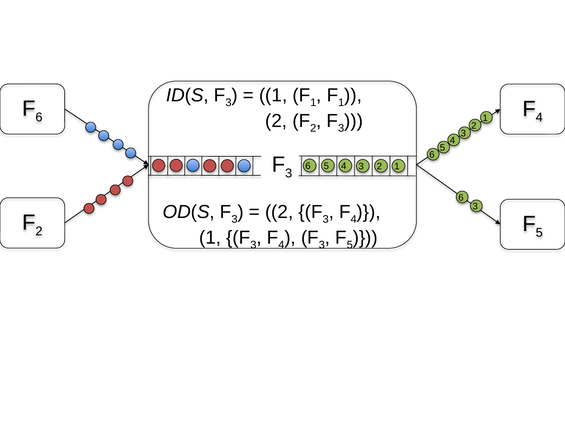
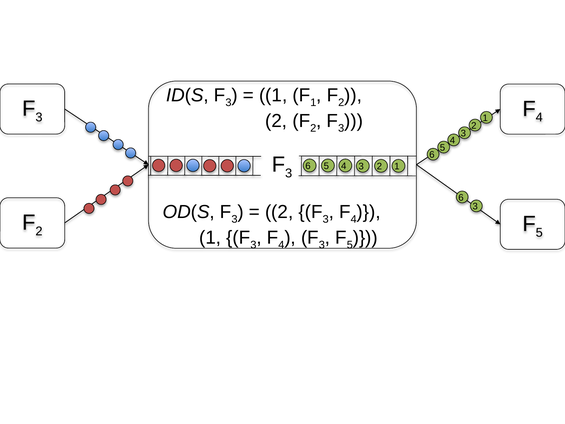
1: 1 -> 2 (341, 103)
6: 6 -> 3 (39, 117)
